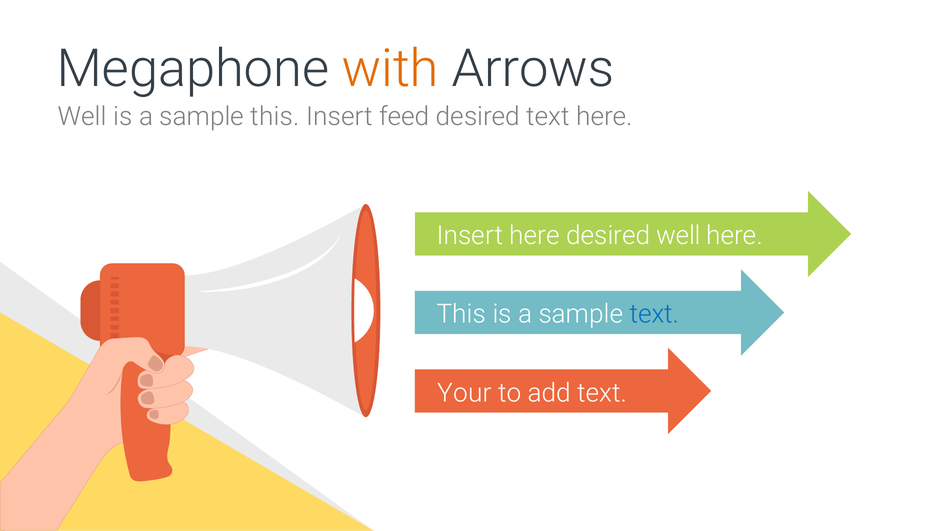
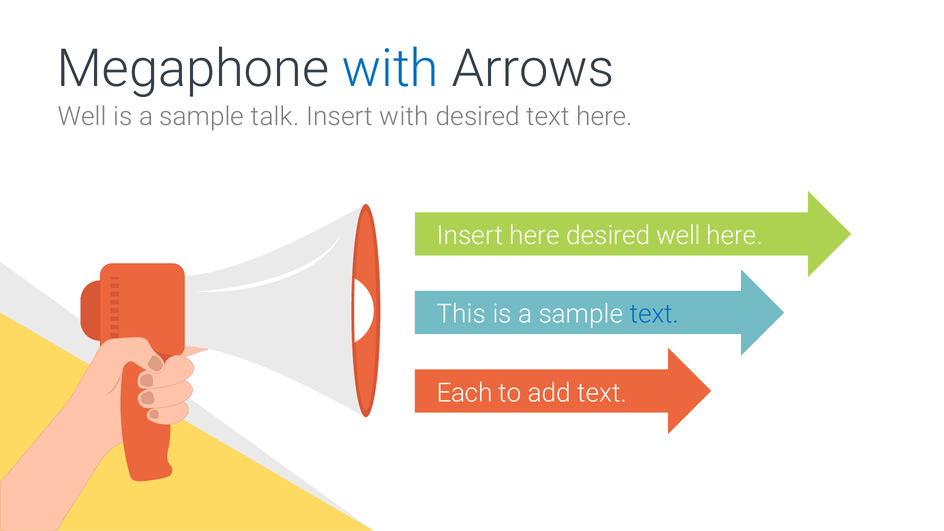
with colour: orange -> blue (390, 69)
sample this: this -> talk (275, 117)
Insert feed: feed -> with (404, 117)
Your: Your -> Each (465, 393)
